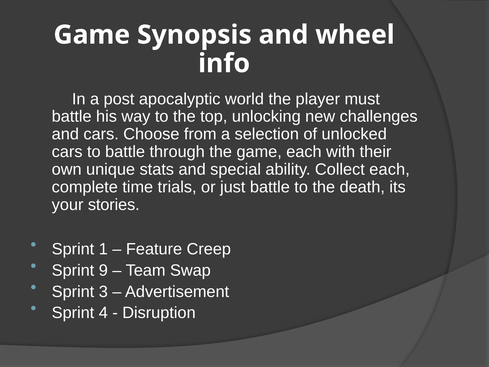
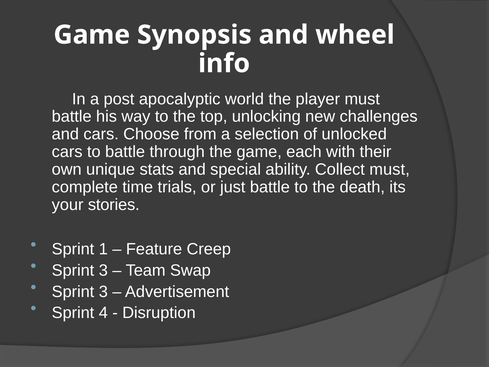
Collect each: each -> must (390, 169)
9: 9 -> 3 (103, 270)
